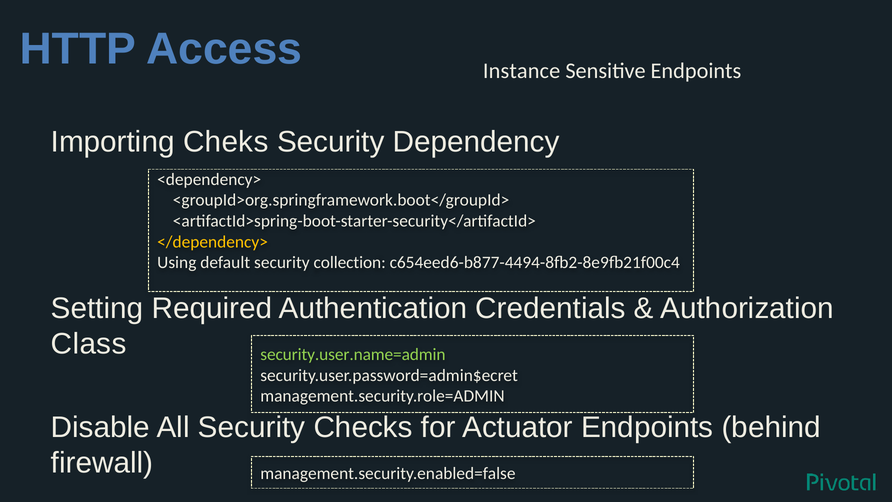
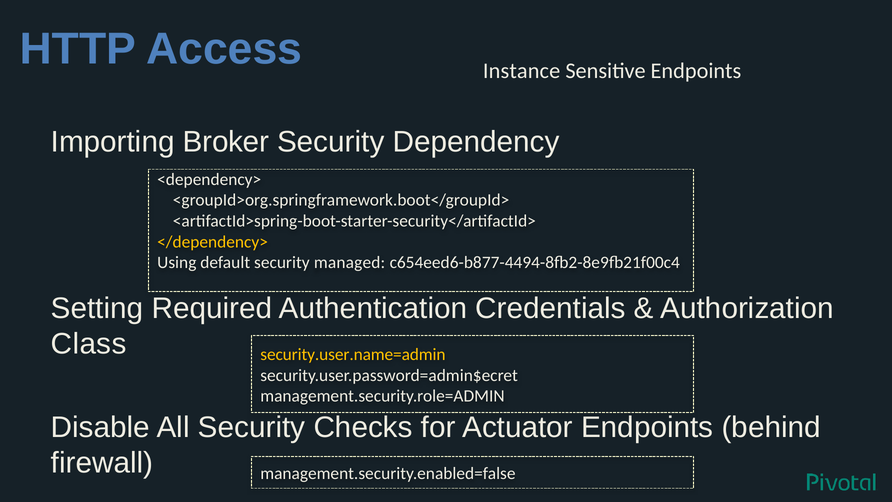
Cheks: Cheks -> Broker (226, 142)
collection: collection -> managed (350, 263)
security.user.name=admin colour: light green -> yellow (353, 354)
